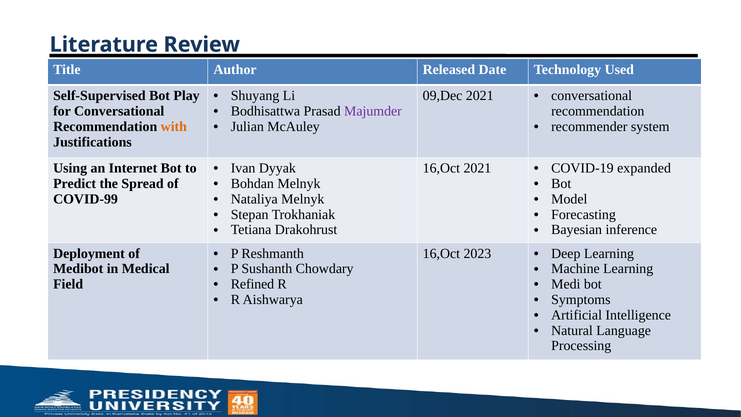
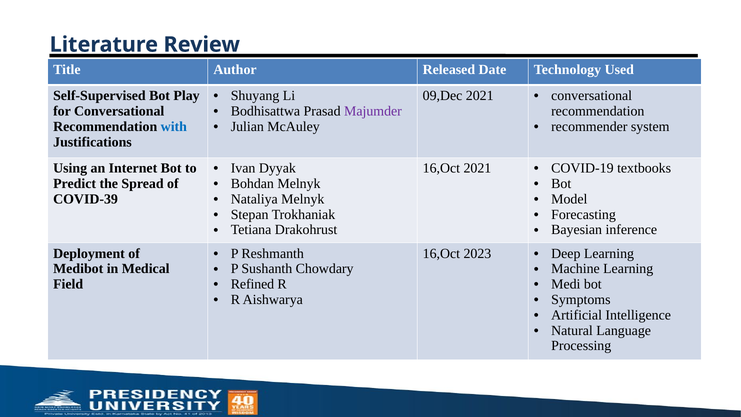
with colour: orange -> blue (174, 127)
expanded: expanded -> textbooks (644, 168)
COVID-99: COVID-99 -> COVID-39 (86, 199)
